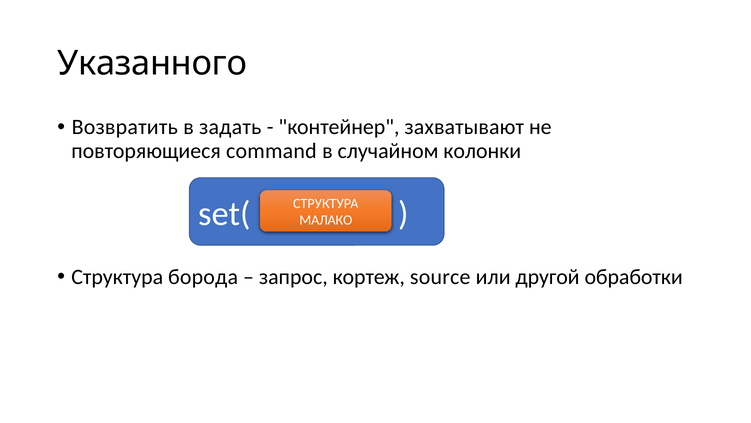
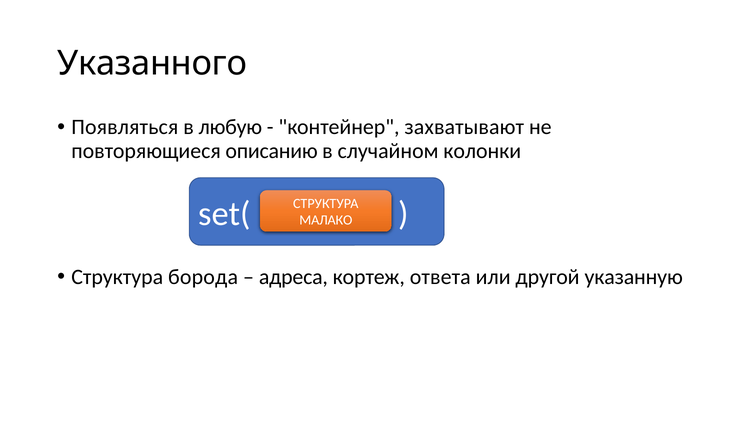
Возвратить: Возвратить -> Появляться (125, 127)
задать: задать -> любую (230, 127)
command: command -> описанию (272, 151)
запрос: запрос -> адреса (293, 277)
source: source -> ответа (440, 277)
обработки: обработки -> указанную (634, 277)
